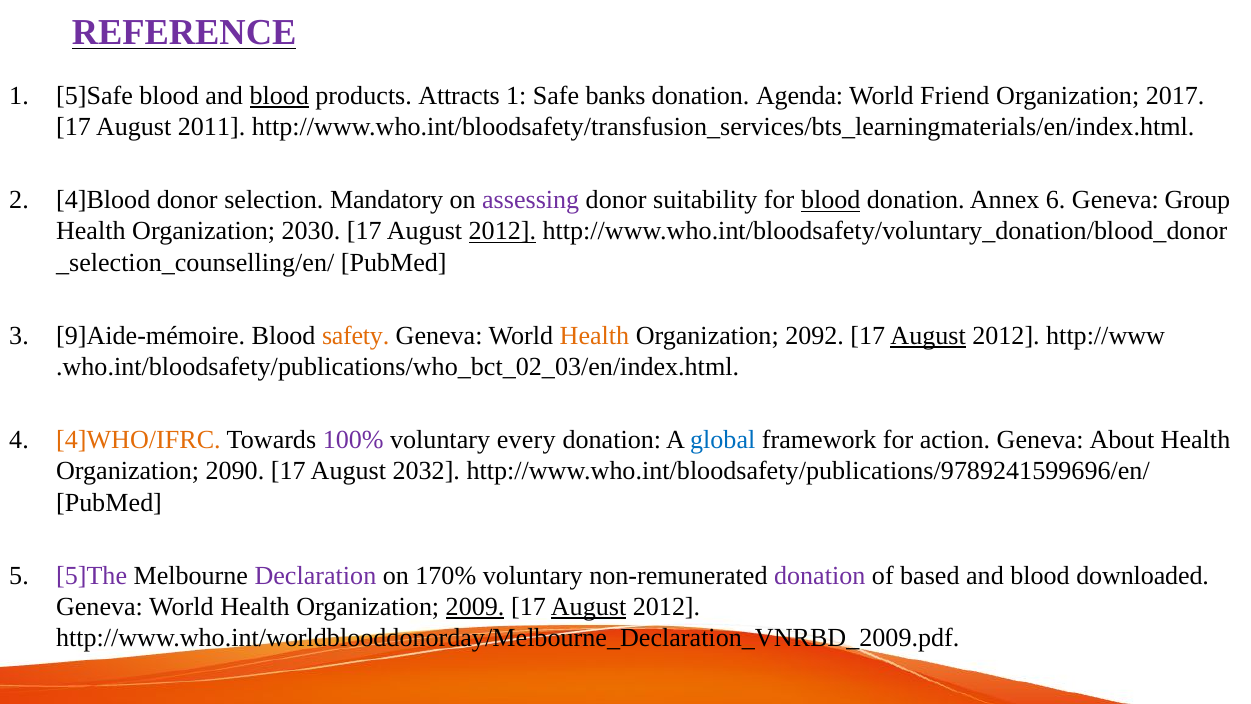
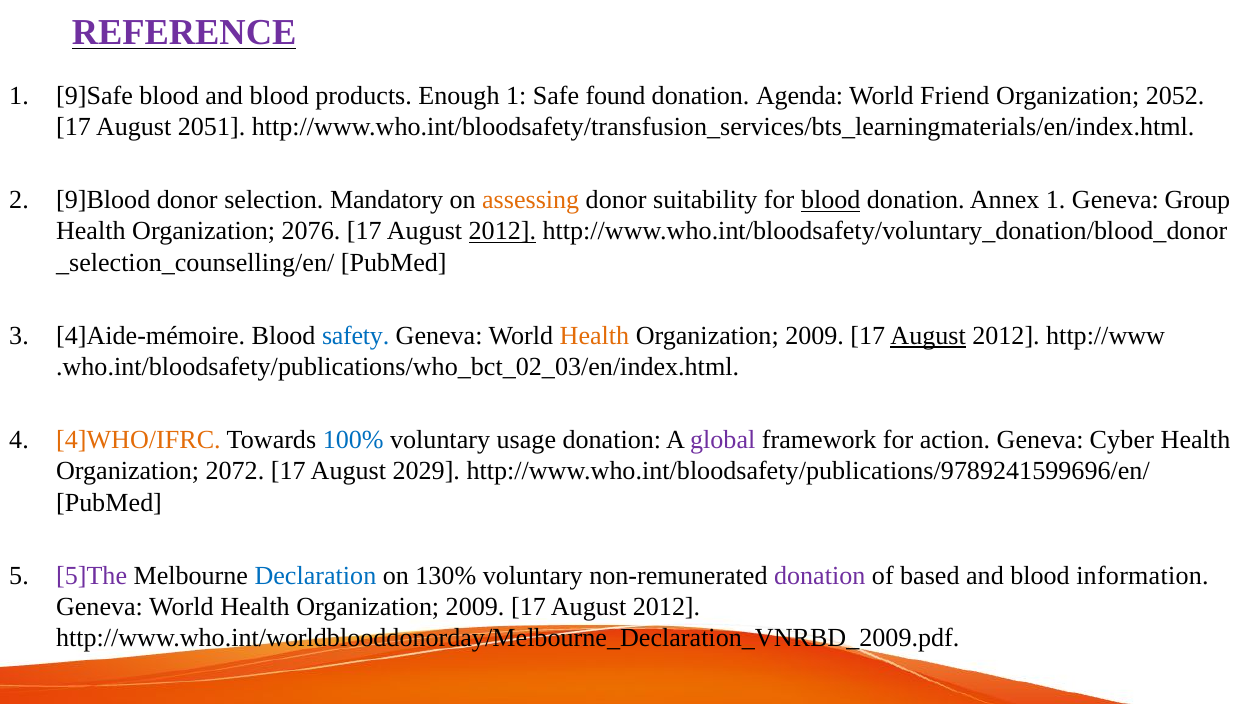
5]Safe: 5]Safe -> 9]Safe (94, 96)
blood underline: present -> none (279, 96)
Attracts: Attracts -> Enough (459, 96)
banks: banks -> found (616, 96)
2017: 2017 -> 2052 (1175, 96)
2011: 2011 -> 2051 (212, 127)
4]Blood: 4]Blood -> 9]Blood (103, 200)
assessing colour: purple -> orange (531, 200)
Annex 6: 6 -> 1 (1056, 200)
2030: 2030 -> 2076 (311, 231)
9]Aide-mémoire: 9]Aide-mémoire -> 4]Aide-mémoire (151, 336)
safety colour: orange -> blue (356, 336)
2092: 2092 -> 2009 (815, 336)
100% colour: purple -> blue (353, 440)
every: every -> usage (526, 440)
global colour: blue -> purple (723, 440)
About: About -> Cyber (1122, 440)
2090: 2090 -> 2072 (235, 471)
2032: 2032 -> 2029 (426, 471)
Declaration colour: purple -> blue (315, 575)
170%: 170% -> 130% (446, 575)
downloaded: downloaded -> information (1142, 575)
2009 underline: present -> none (475, 607)
August underline: present -> none (589, 607)
